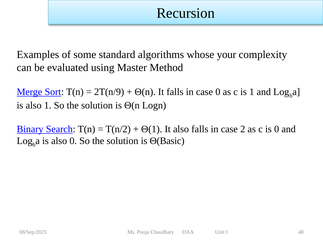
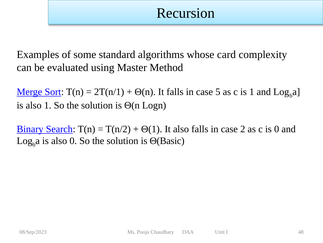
your: your -> card (226, 54)
2T(n/9: 2T(n/9 -> 2T(n/1 (109, 92)
case 0: 0 -> 5 (218, 92)
